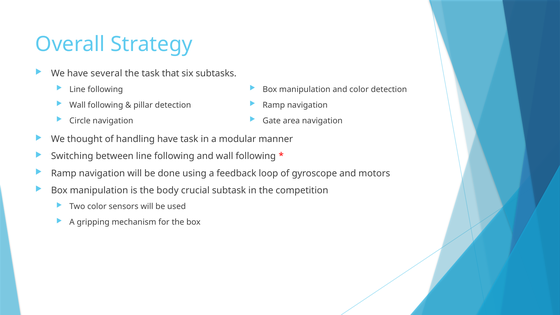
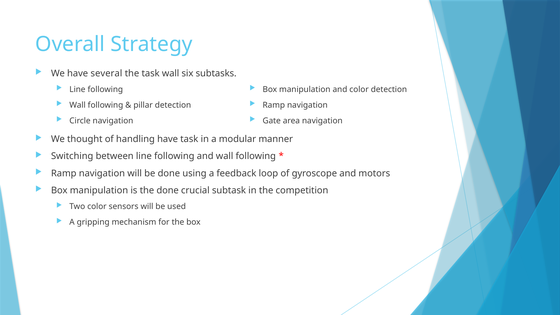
task that: that -> wall (171, 73)
the body: body -> done (168, 190)
